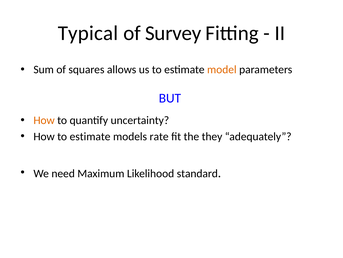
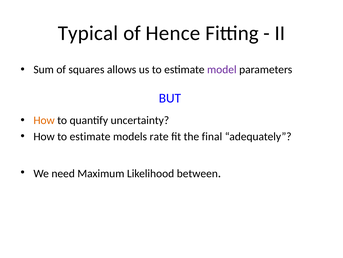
Survey: Survey -> Hence (173, 33)
model colour: orange -> purple (222, 69)
they: they -> final (212, 136)
standard: standard -> between (197, 173)
